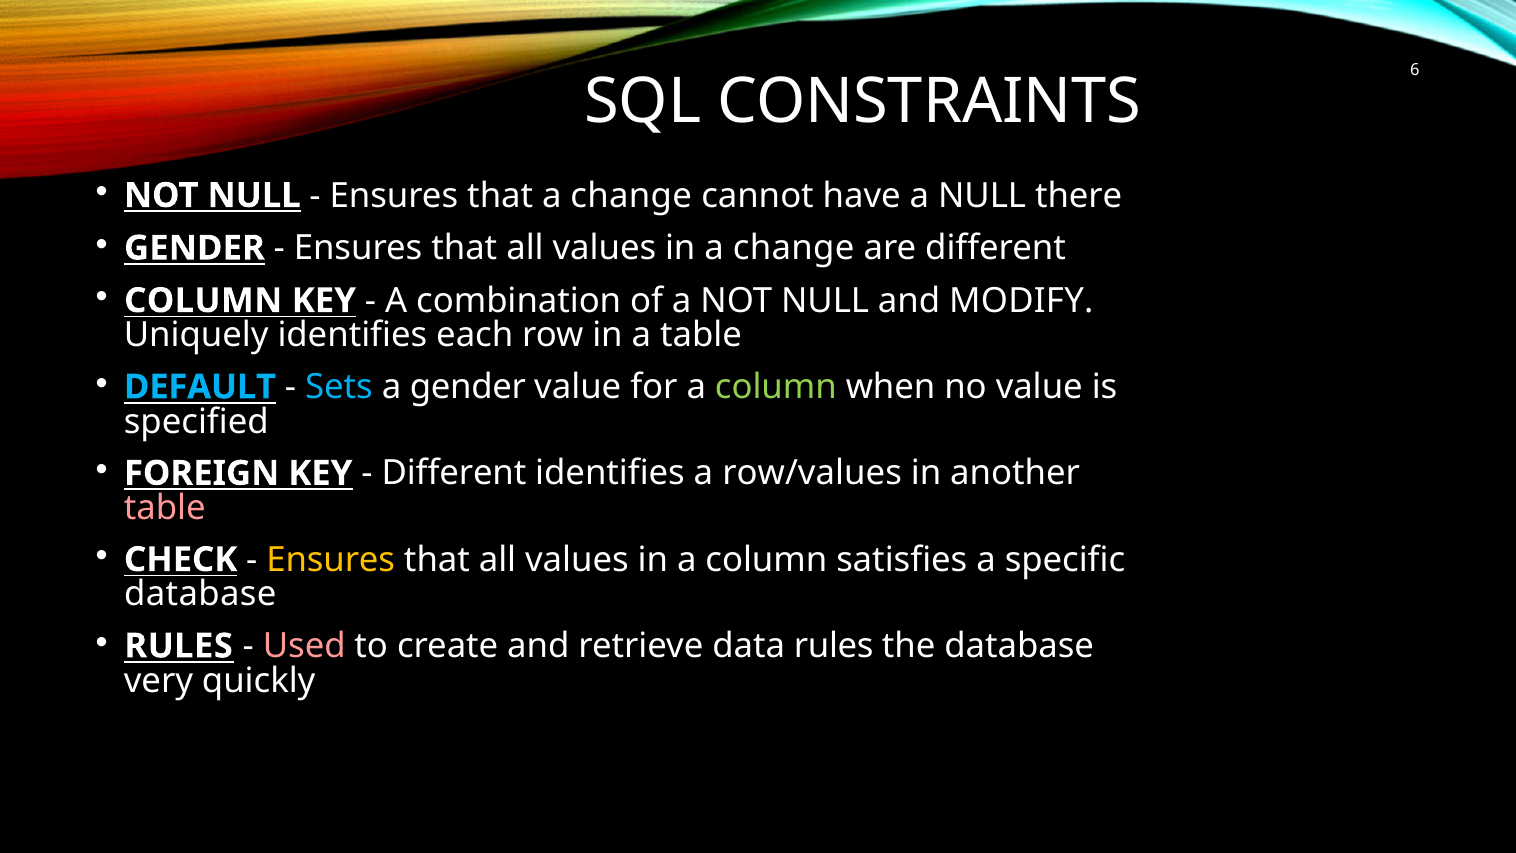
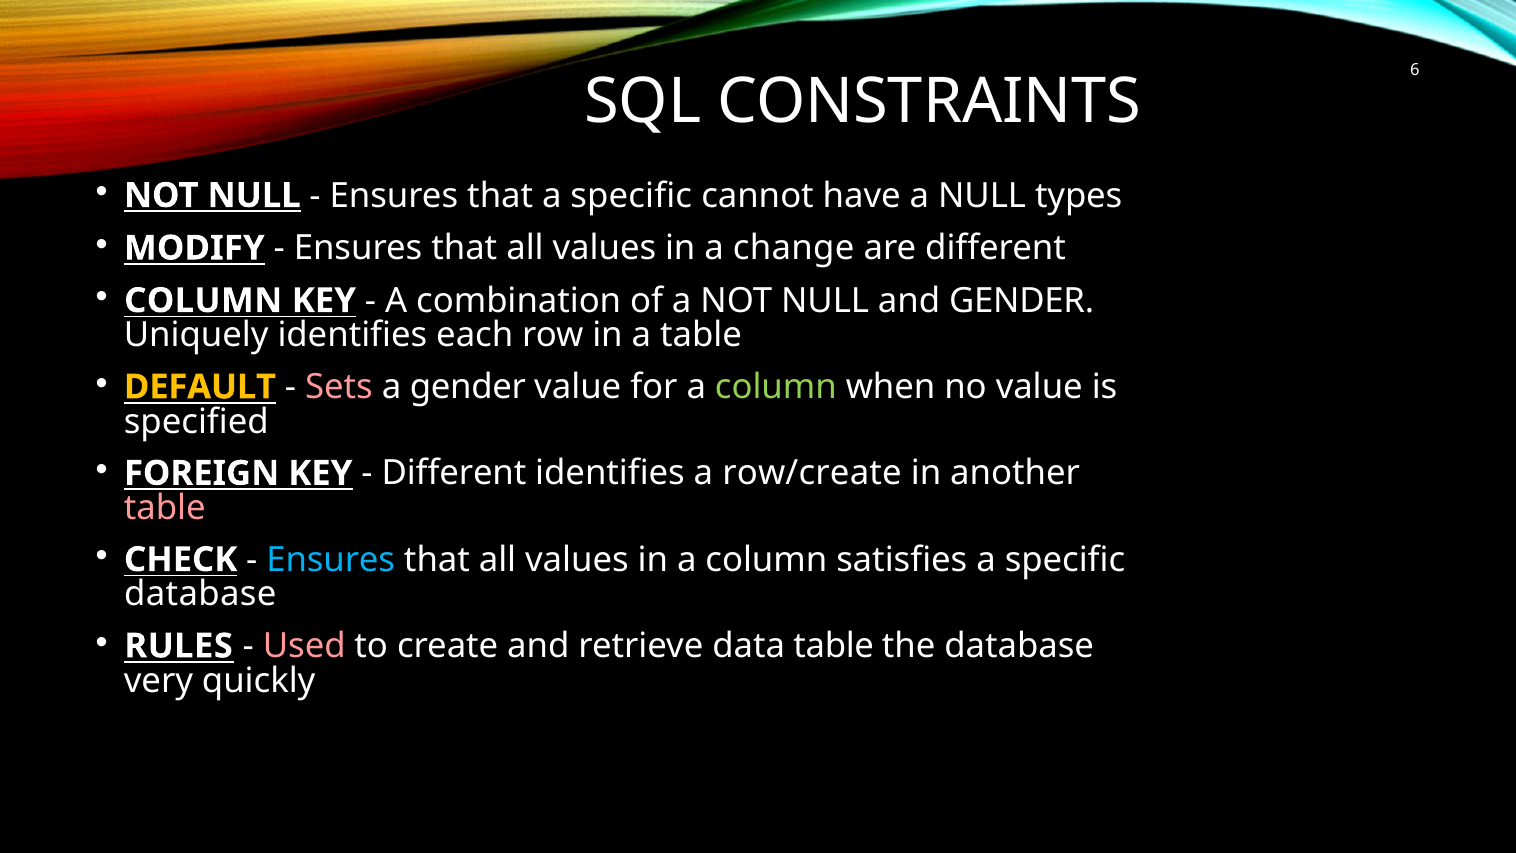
that a change: change -> specific (631, 195)
there: there -> types (1079, 195)
GENDER: GENDER -> MODIFY (194, 248)
and MODIFY: MODIFY -> GENDER (1022, 301)
DEFAULT colour: light blue -> yellow (200, 387)
Sets colour: light blue -> pink (339, 387)
row/values: row/values -> row/create (812, 473)
Ensures colour: yellow -> light blue (331, 559)
data rules: rules -> table (834, 646)
